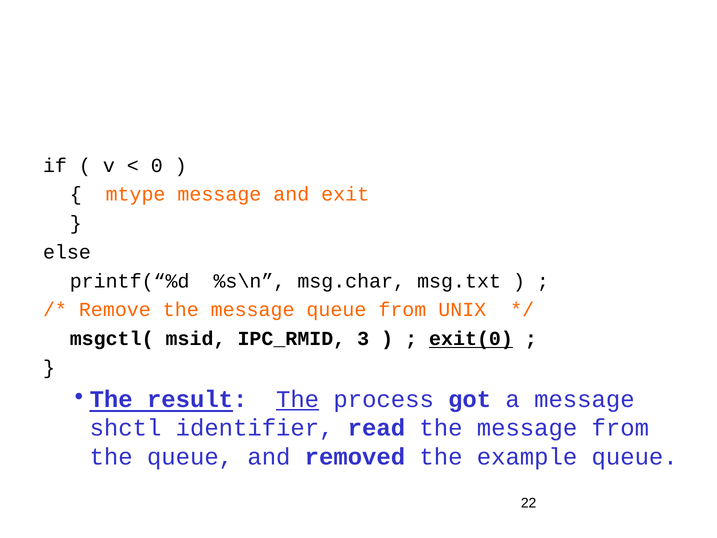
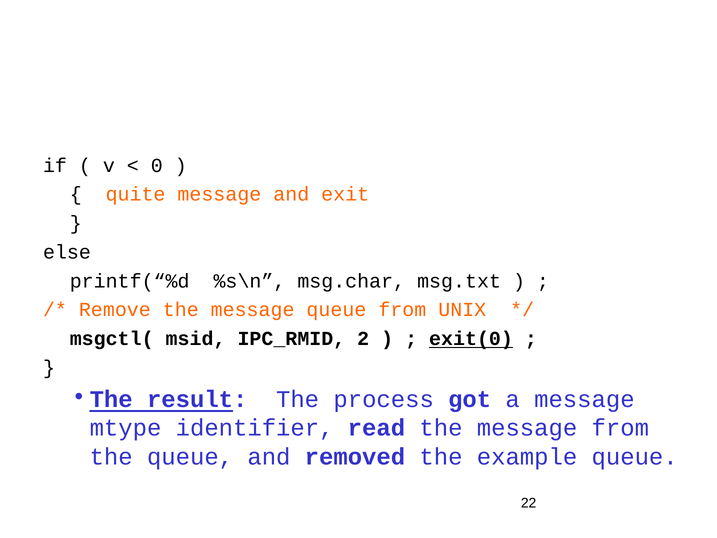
mtype: mtype -> quite (136, 194)
3: 3 -> 2 (363, 339)
The underline: present -> none (298, 399)
shctl: shctl -> mtype (125, 428)
